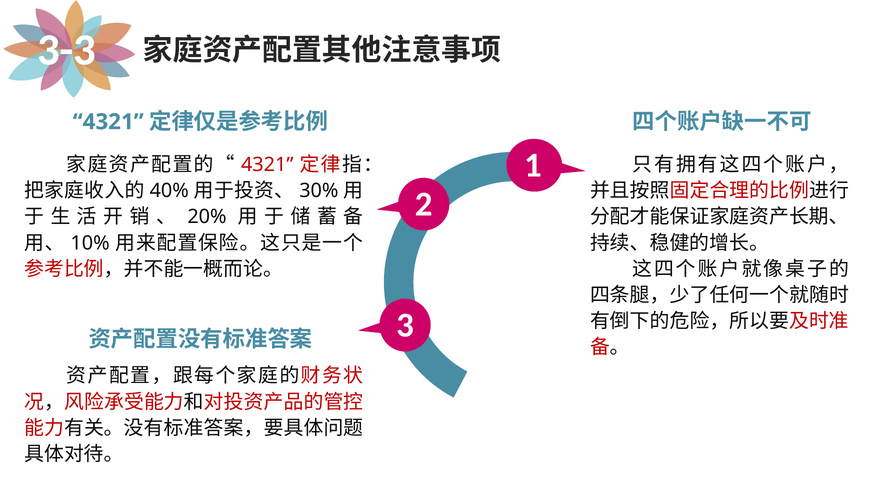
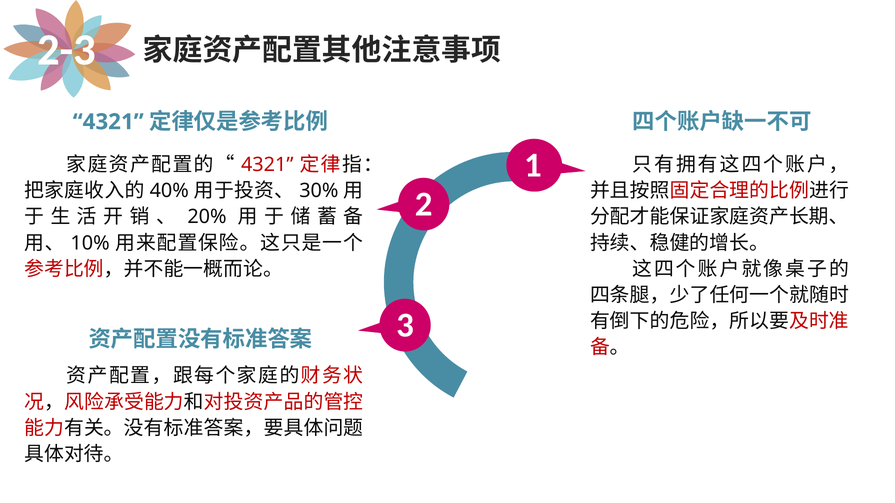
3-3: 3-3 -> 2-3 (67, 50)
